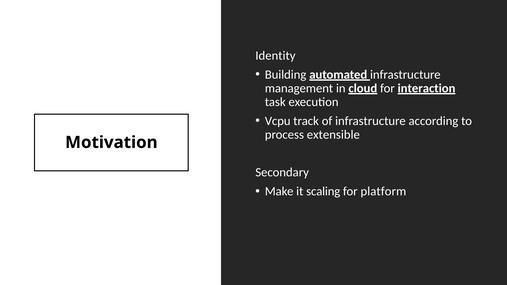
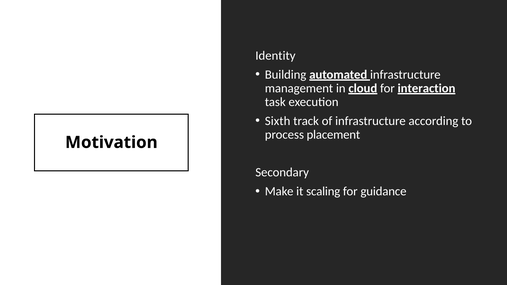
Vcpu: Vcpu -> Sixth (278, 121)
extensible: extensible -> placement (333, 135)
platform: platform -> guidance (383, 191)
